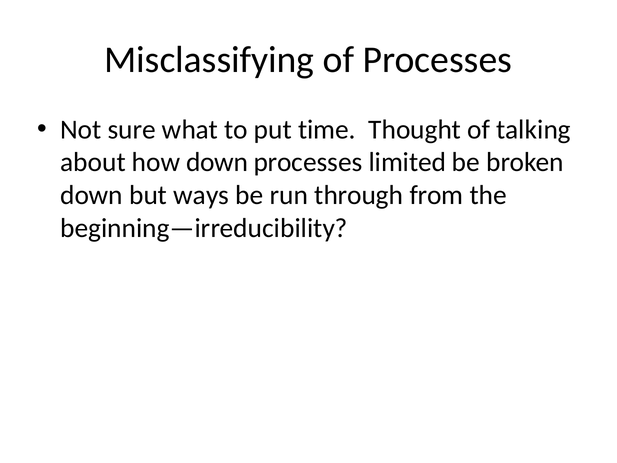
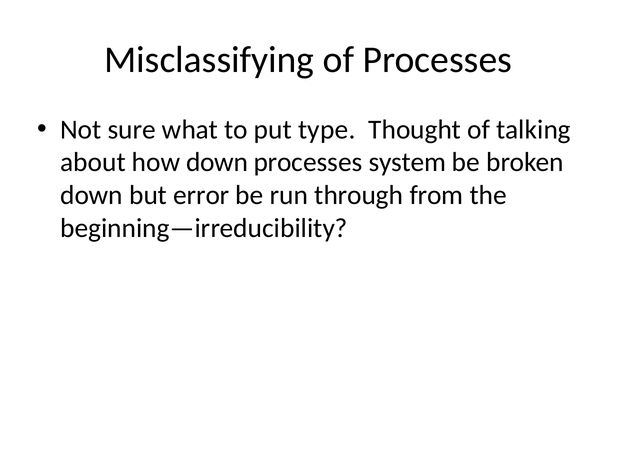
time: time -> type (327, 129)
limited: limited -> system (407, 162)
ways: ways -> error (201, 195)
